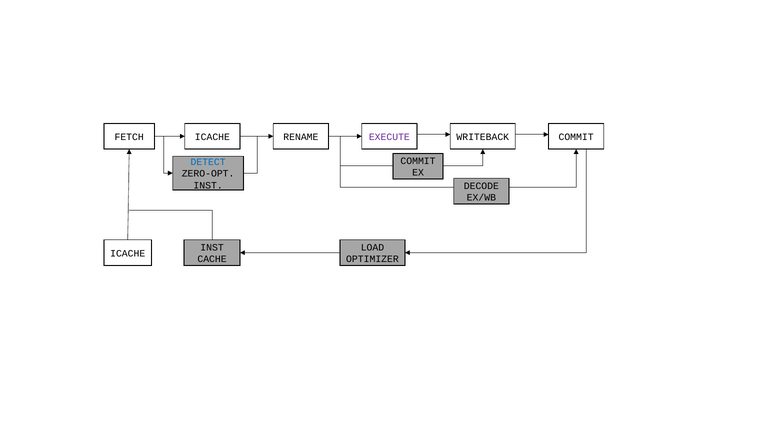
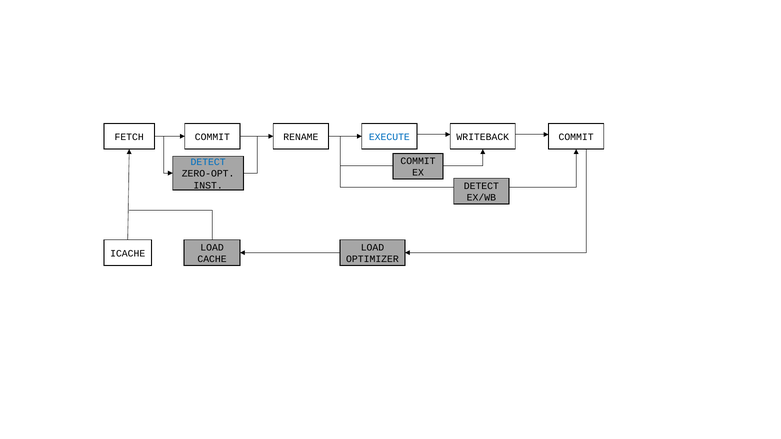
FETCH ICACHE: ICACHE -> COMMIT (212, 137)
EXECUTE colour: purple -> blue (389, 137)
DECODE: DECODE -> DETECT (481, 186)
INST: INST -> LOAD (212, 248)
